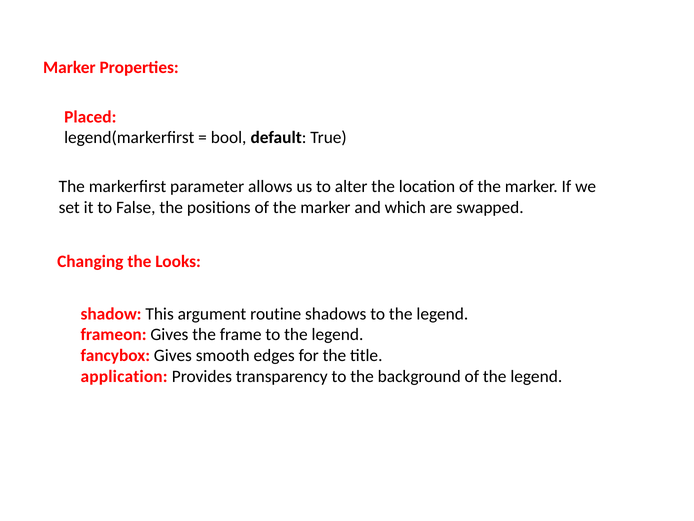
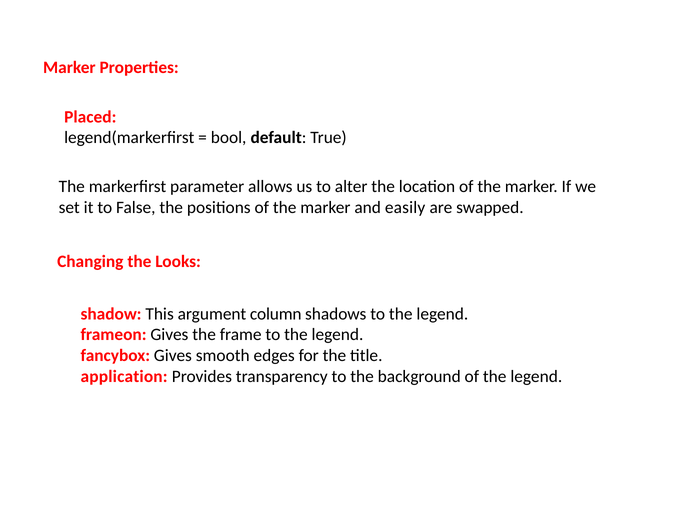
which: which -> easily (405, 207)
routine: routine -> column (276, 314)
